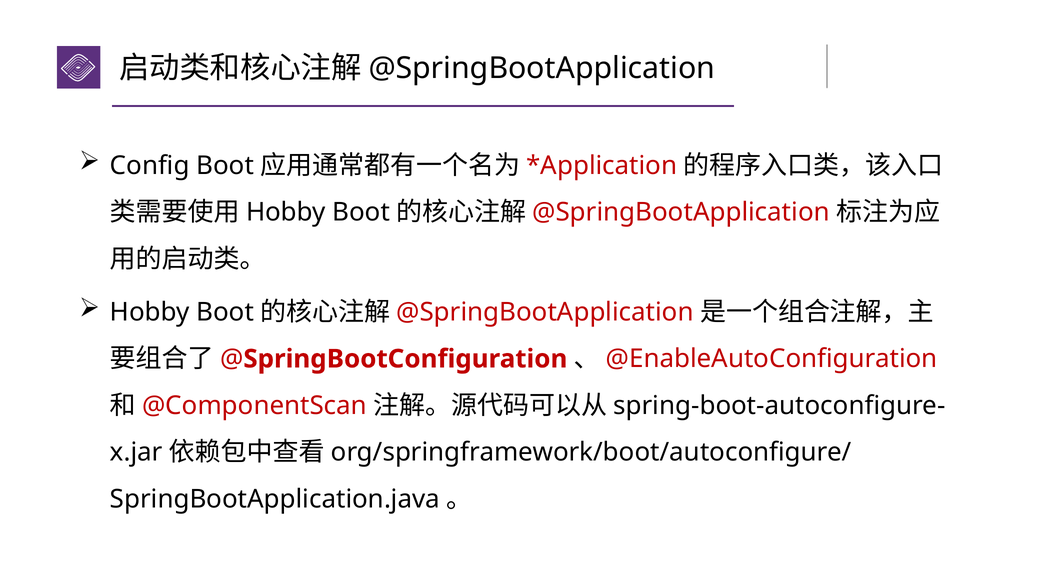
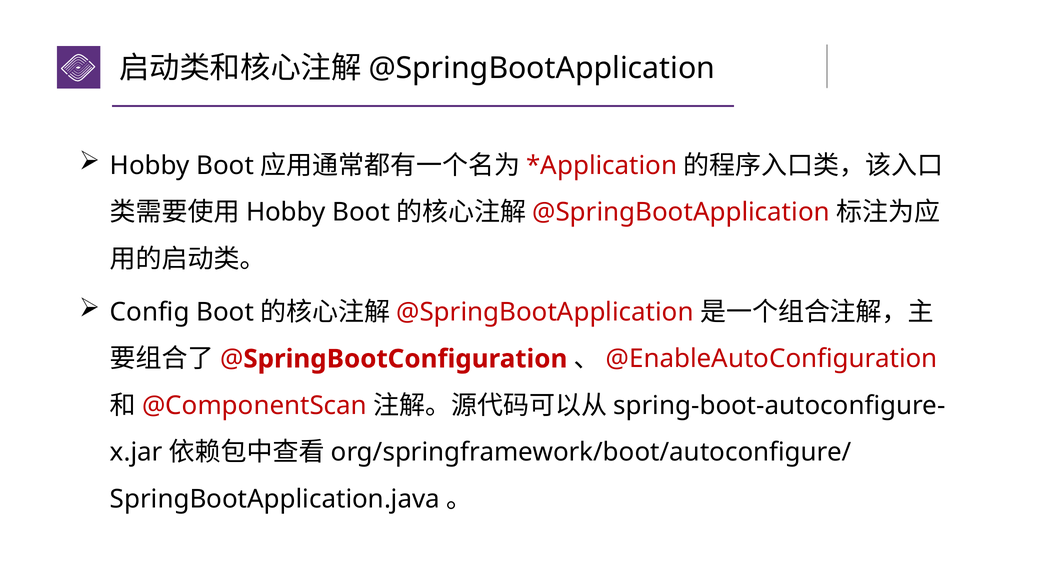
Config: Config -> Hobby (150, 166)
Hobby: Hobby -> Config (150, 312)
